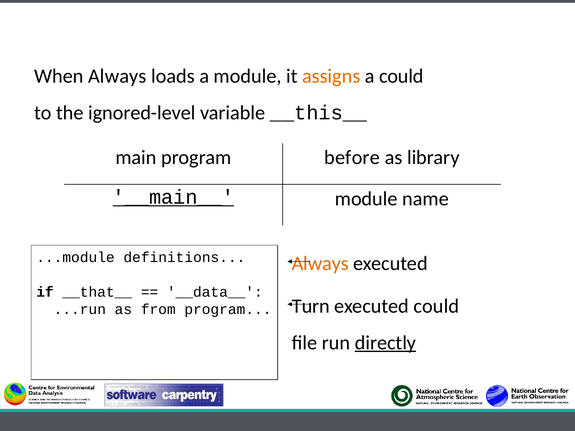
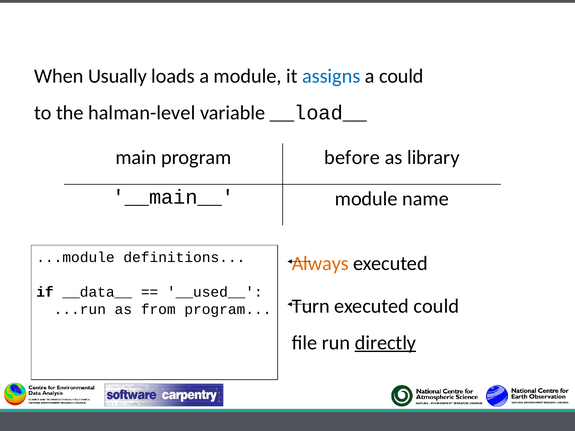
When Always: Always -> Usually (117, 76)
assigns colour: orange -> blue (331, 76)
ignored-level: ignored-level -> halman-level (142, 113)
__this__: __this__ -> __load__ (319, 113)
__main__ underline: present -> none (173, 197)
__that__: __that__ -> __data__ (97, 292)
__data__: __data__ -> __used__ (215, 292)
